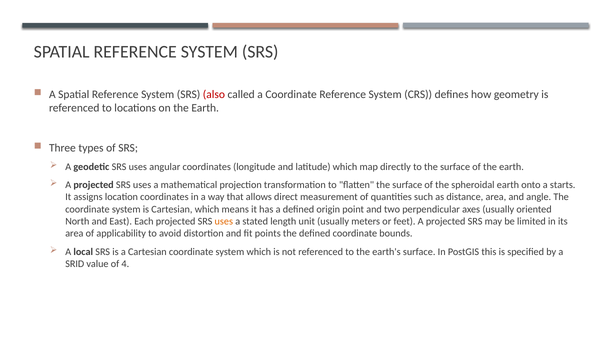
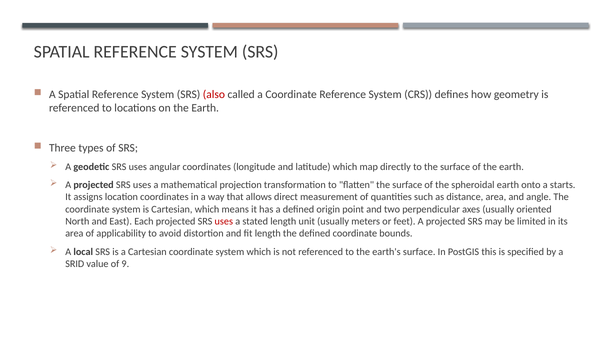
uses colour: orange -> red (224, 221)
fit points: points -> length (268, 233)
4: 4 -> 9 (125, 264)
